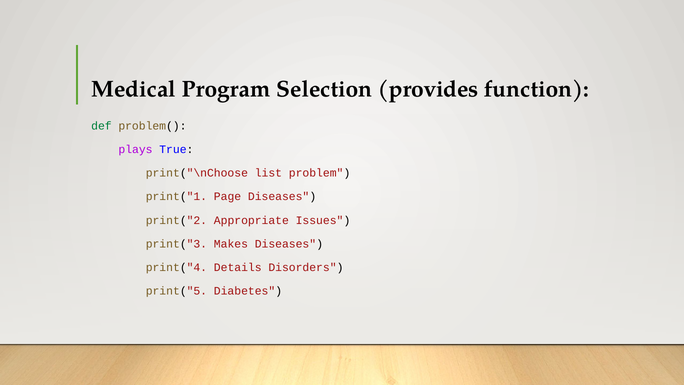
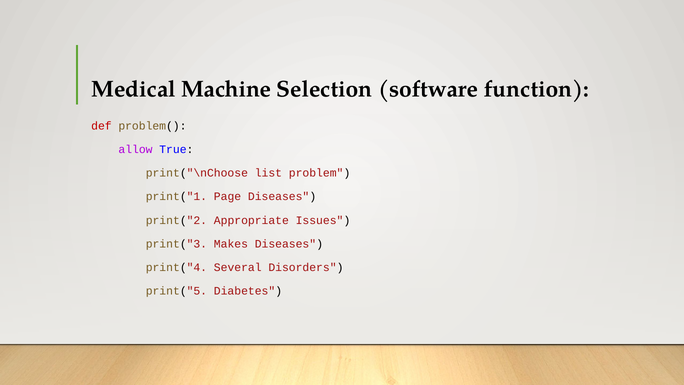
Program: Program -> Machine (226, 89)
provides: provides -> software (428, 89)
def colour: green -> red (101, 126)
plays: plays -> allow (136, 150)
Details: Details -> Several (238, 267)
